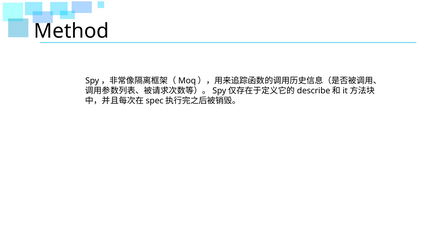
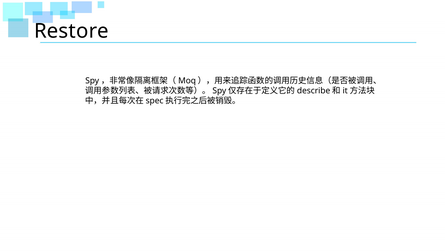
Method: Method -> Restore (71, 31)
